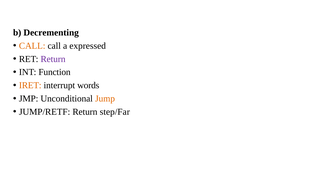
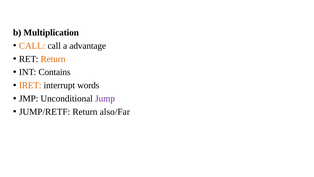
Decrementing: Decrementing -> Multiplication (51, 33)
expressed: expressed -> advantage (88, 46)
Return colour: purple -> orange (53, 59)
Function: Function -> Contains (55, 72)
Jump colour: orange -> purple (105, 98)
step/Far: step/Far -> also/Far (115, 112)
